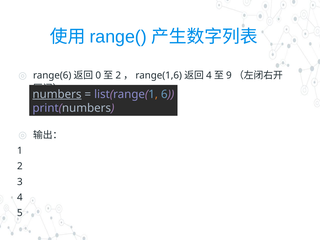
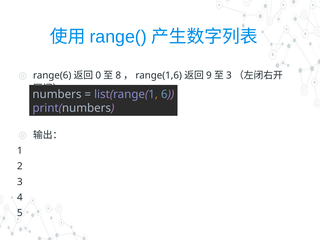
2: 2 -> 8 (118, 75)
4: 4 -> 9 (209, 75)
9: 9 -> 3 (229, 75)
numbers underline: present -> none (57, 94)
